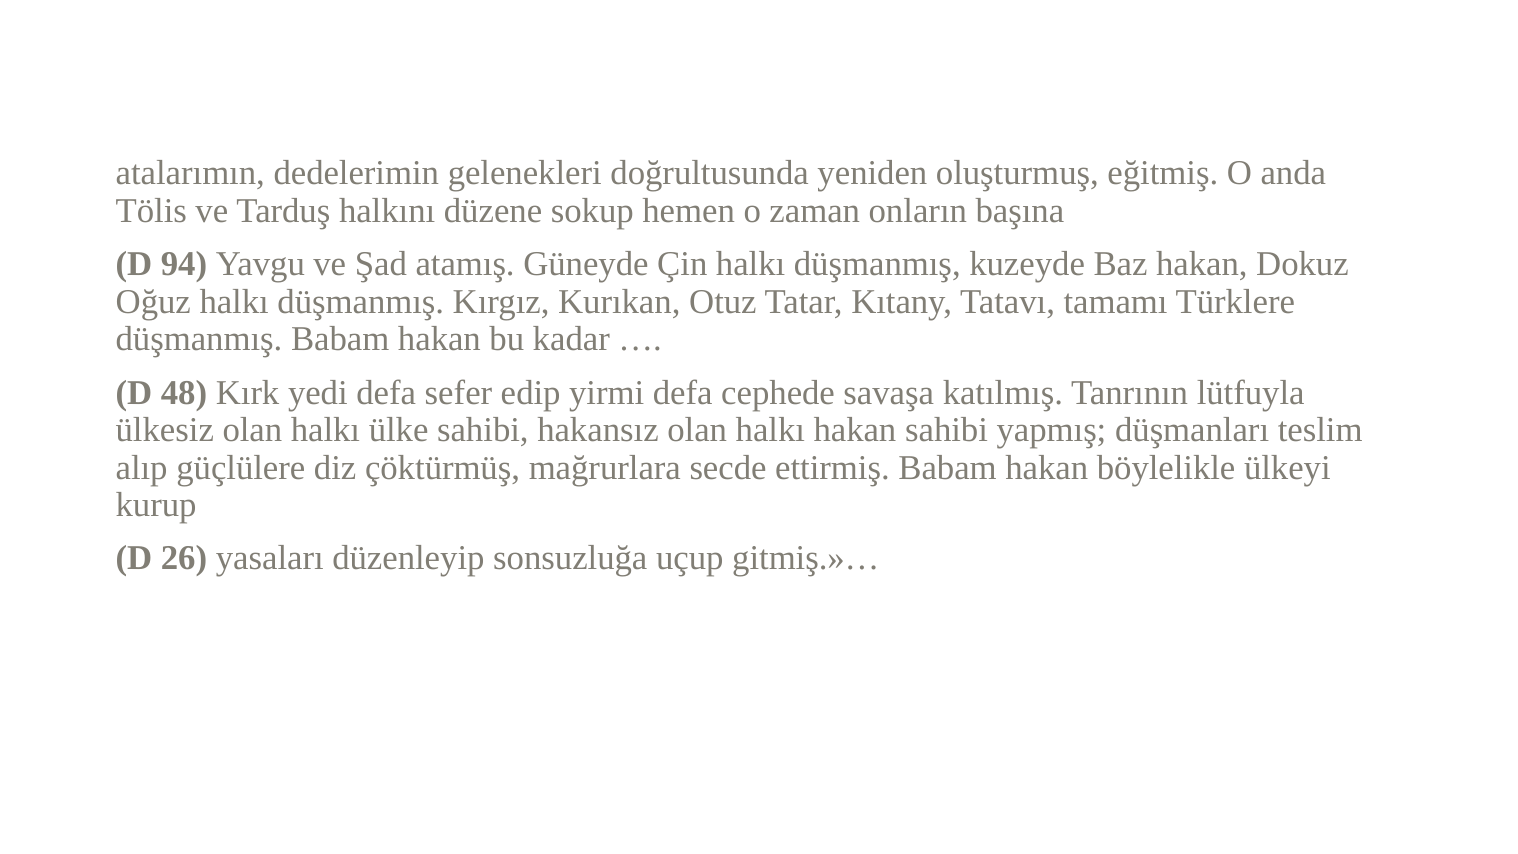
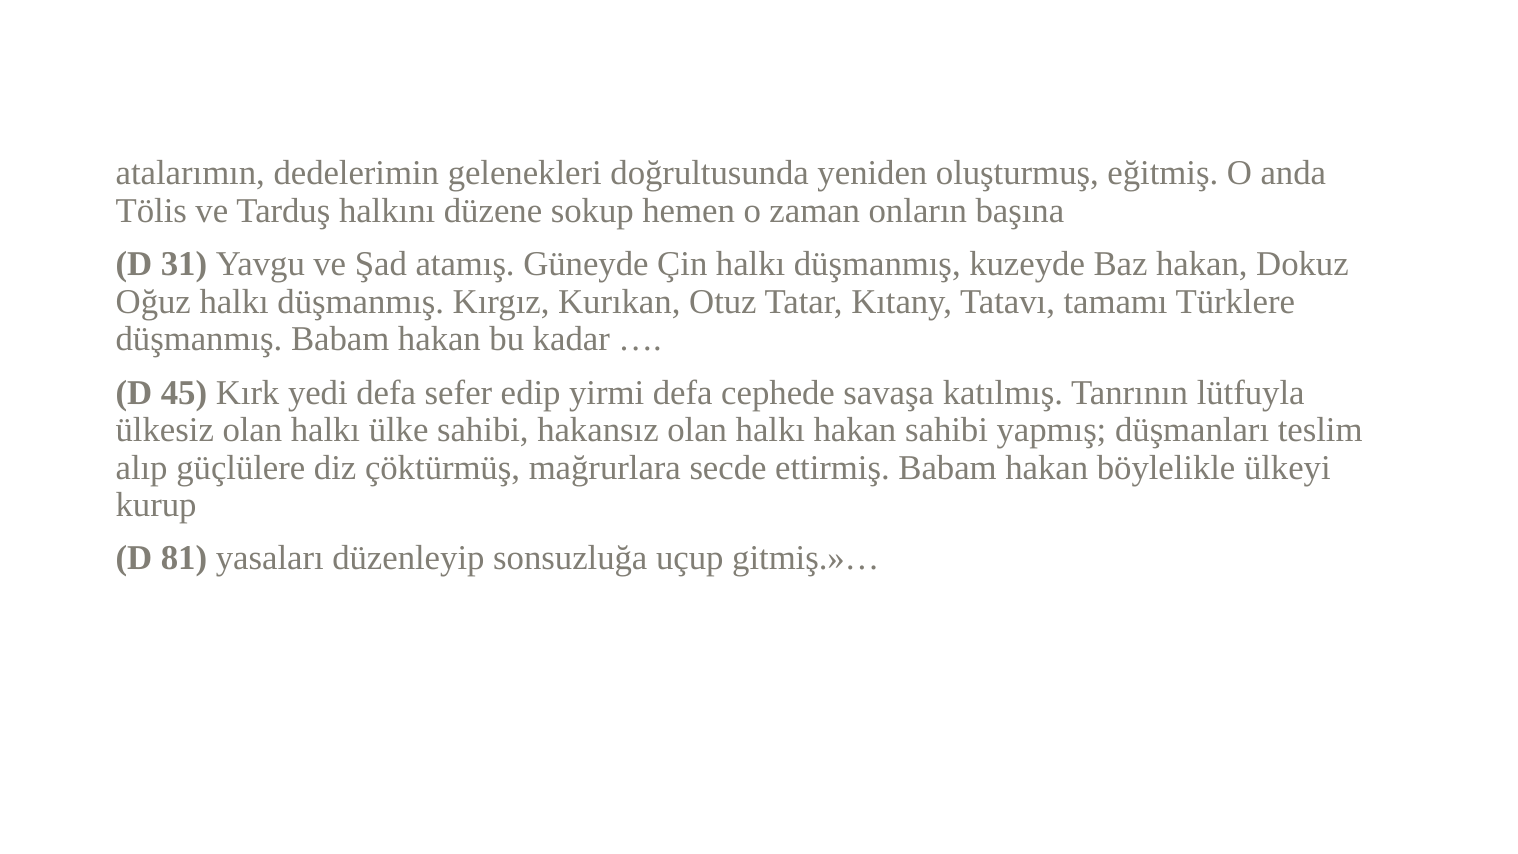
94: 94 -> 31 (184, 264)
48: 48 -> 45 (184, 392)
26: 26 -> 81 (184, 558)
